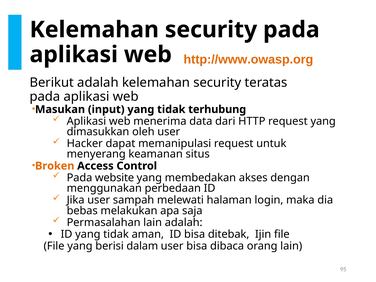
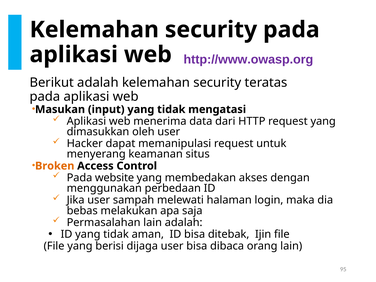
http://www.owasp.org colour: orange -> purple (248, 60)
terhubung: terhubung -> mengatasi (217, 109)
dalam: dalam -> dijaga (142, 246)
